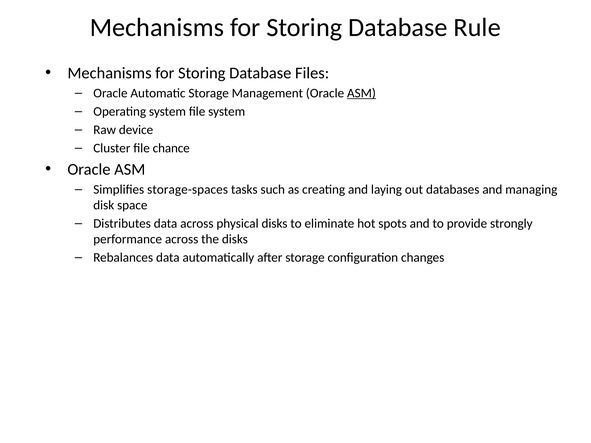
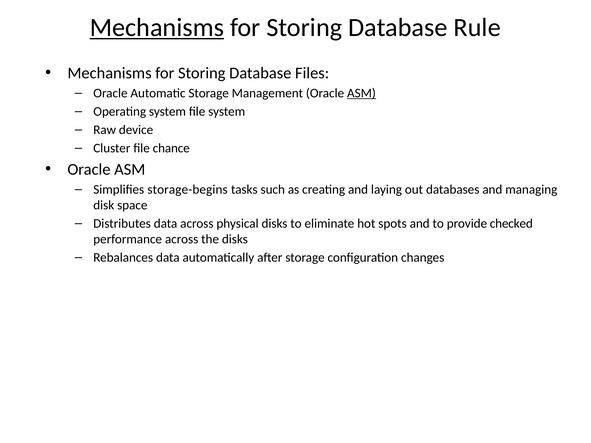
Mechanisms underline: none -> present (157, 27)
storage-spaces: storage-spaces -> storage-begins (188, 190)
strongly: strongly -> checked (511, 224)
